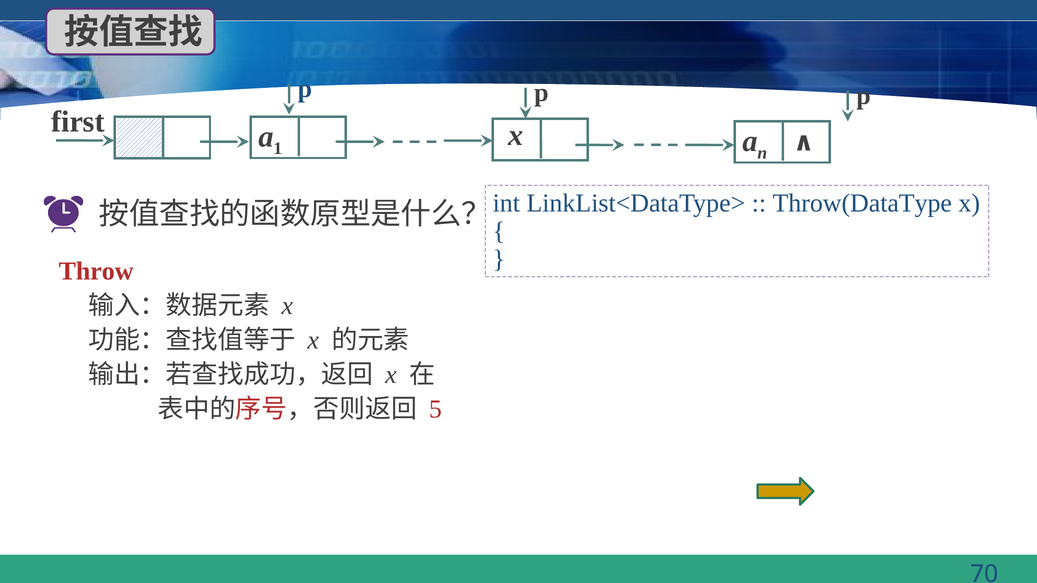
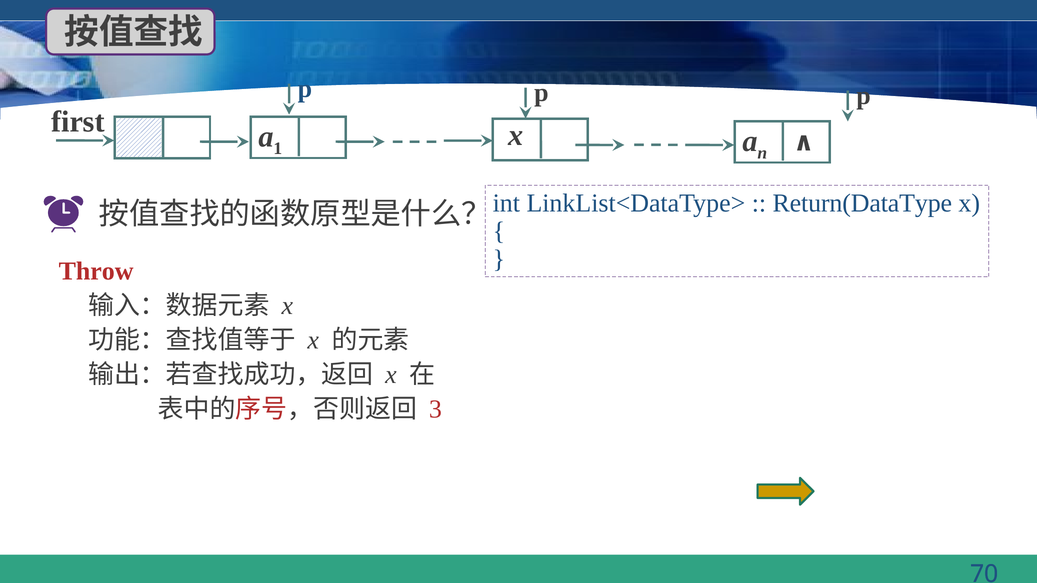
Throw(DataType: Throw(DataType -> Return(DataType (862, 203)
5: 5 -> 3 (435, 409)
